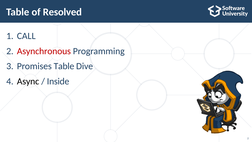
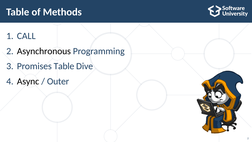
Resolved: Resolved -> Methods (62, 12)
Asynchronous colour: red -> black (44, 51)
Inside: Inside -> Outer (58, 81)
